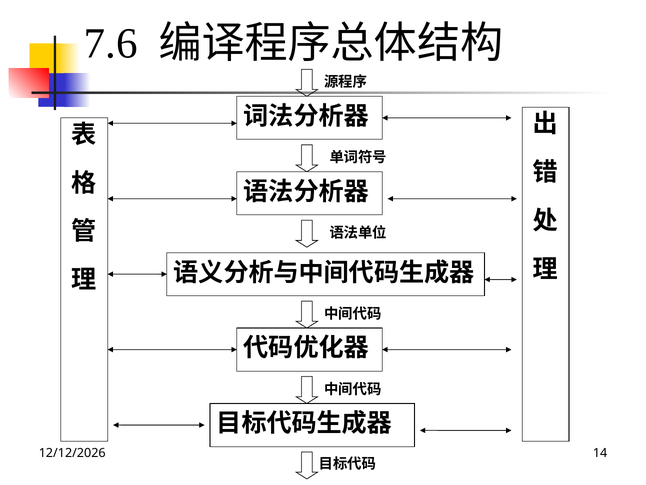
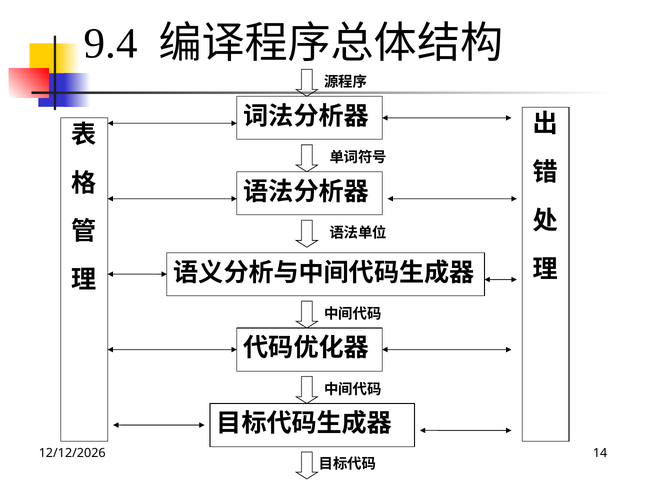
7.6: 7.6 -> 9.4 (111, 43)
